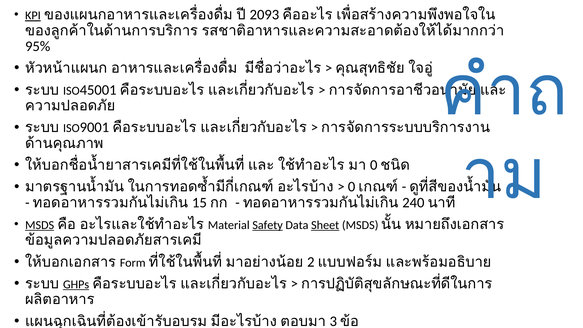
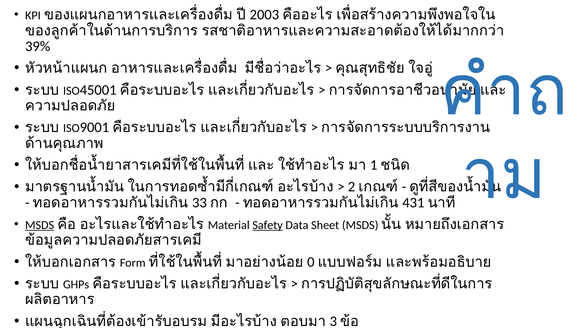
KPI underline: present -> none (33, 16)
2093: 2093 -> 2003 (264, 15)
95%: 95% -> 39% (38, 46)
0: 0 -> 1 (374, 165)
0: 0 -> 2 (352, 187)
15: 15 -> 33 (199, 203)
240: 240 -> 431 (413, 203)
Sheet underline: present -> none (325, 225)
2: 2 -> 0 (311, 262)
GHPs underline: present -> none (76, 284)
